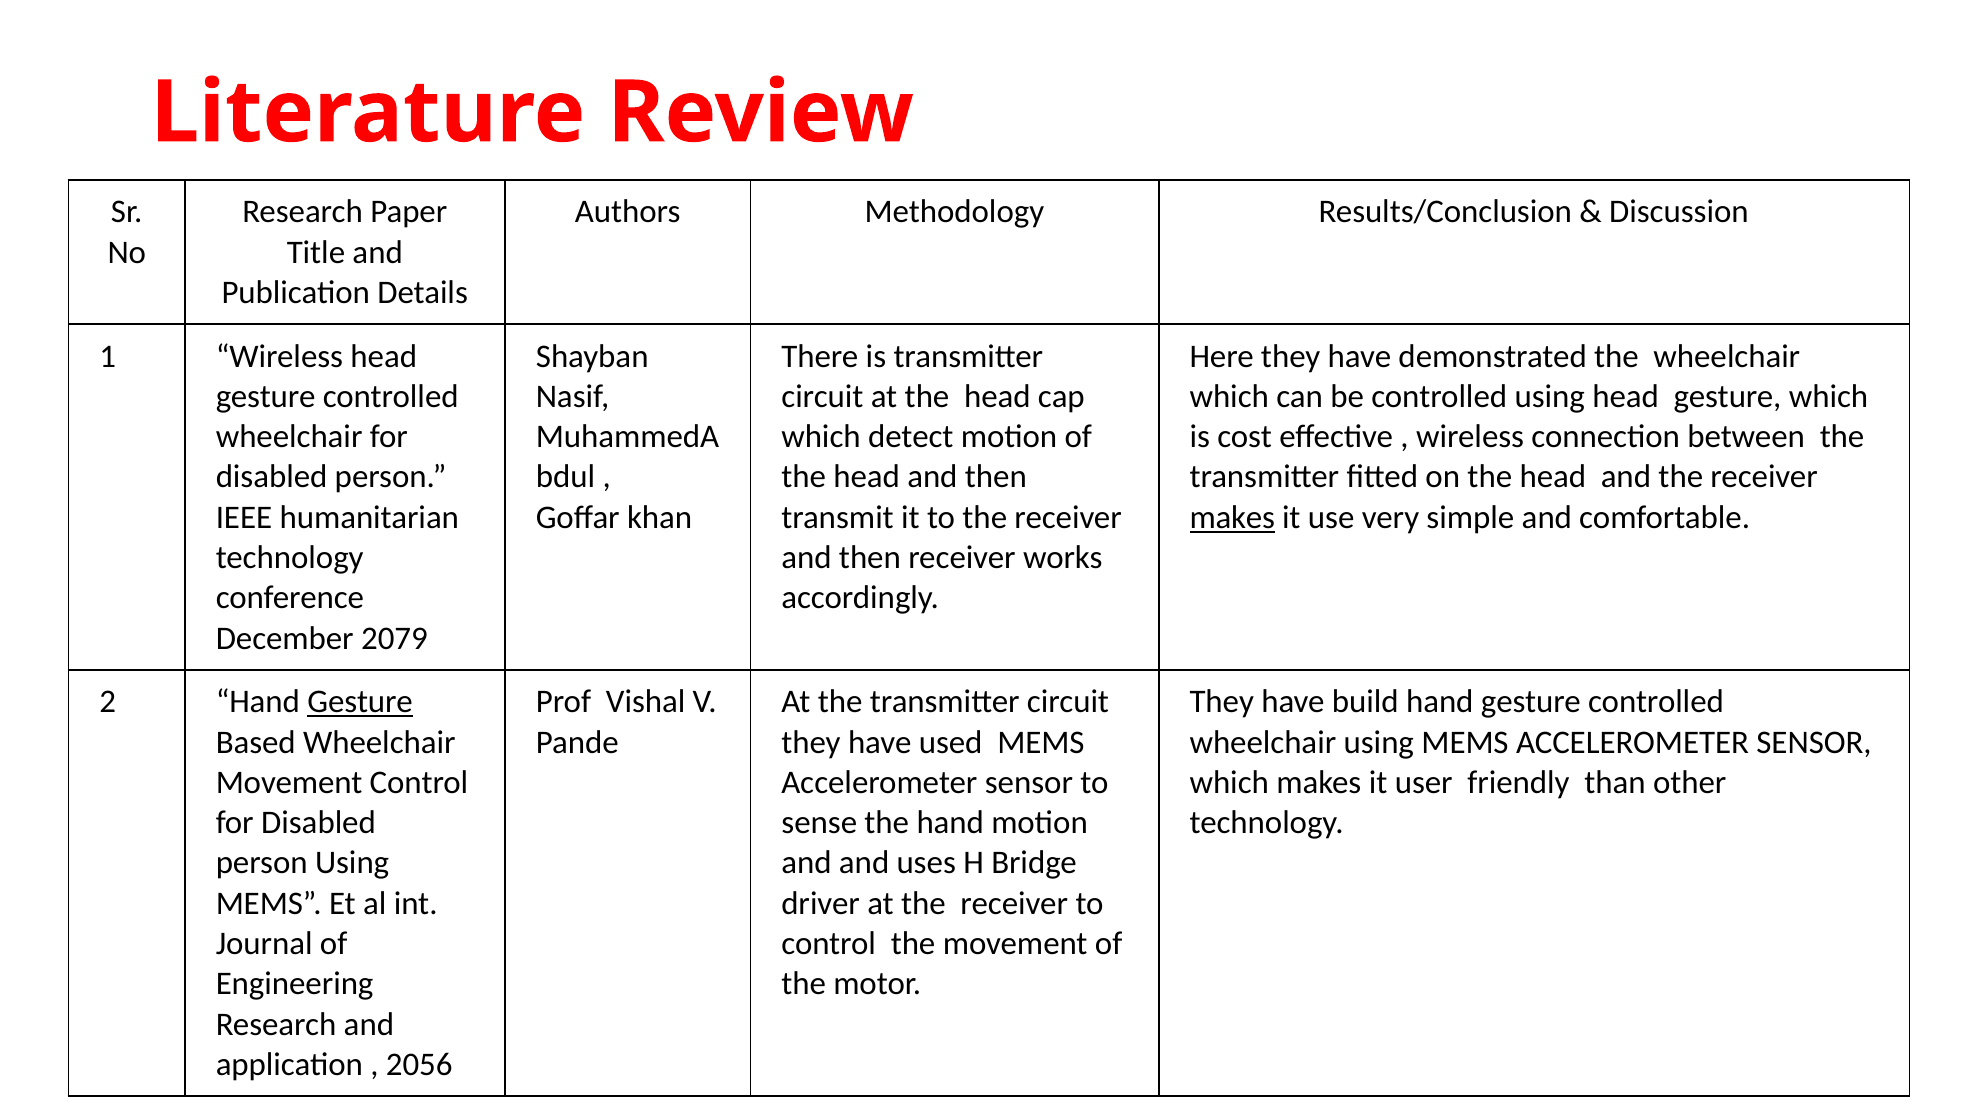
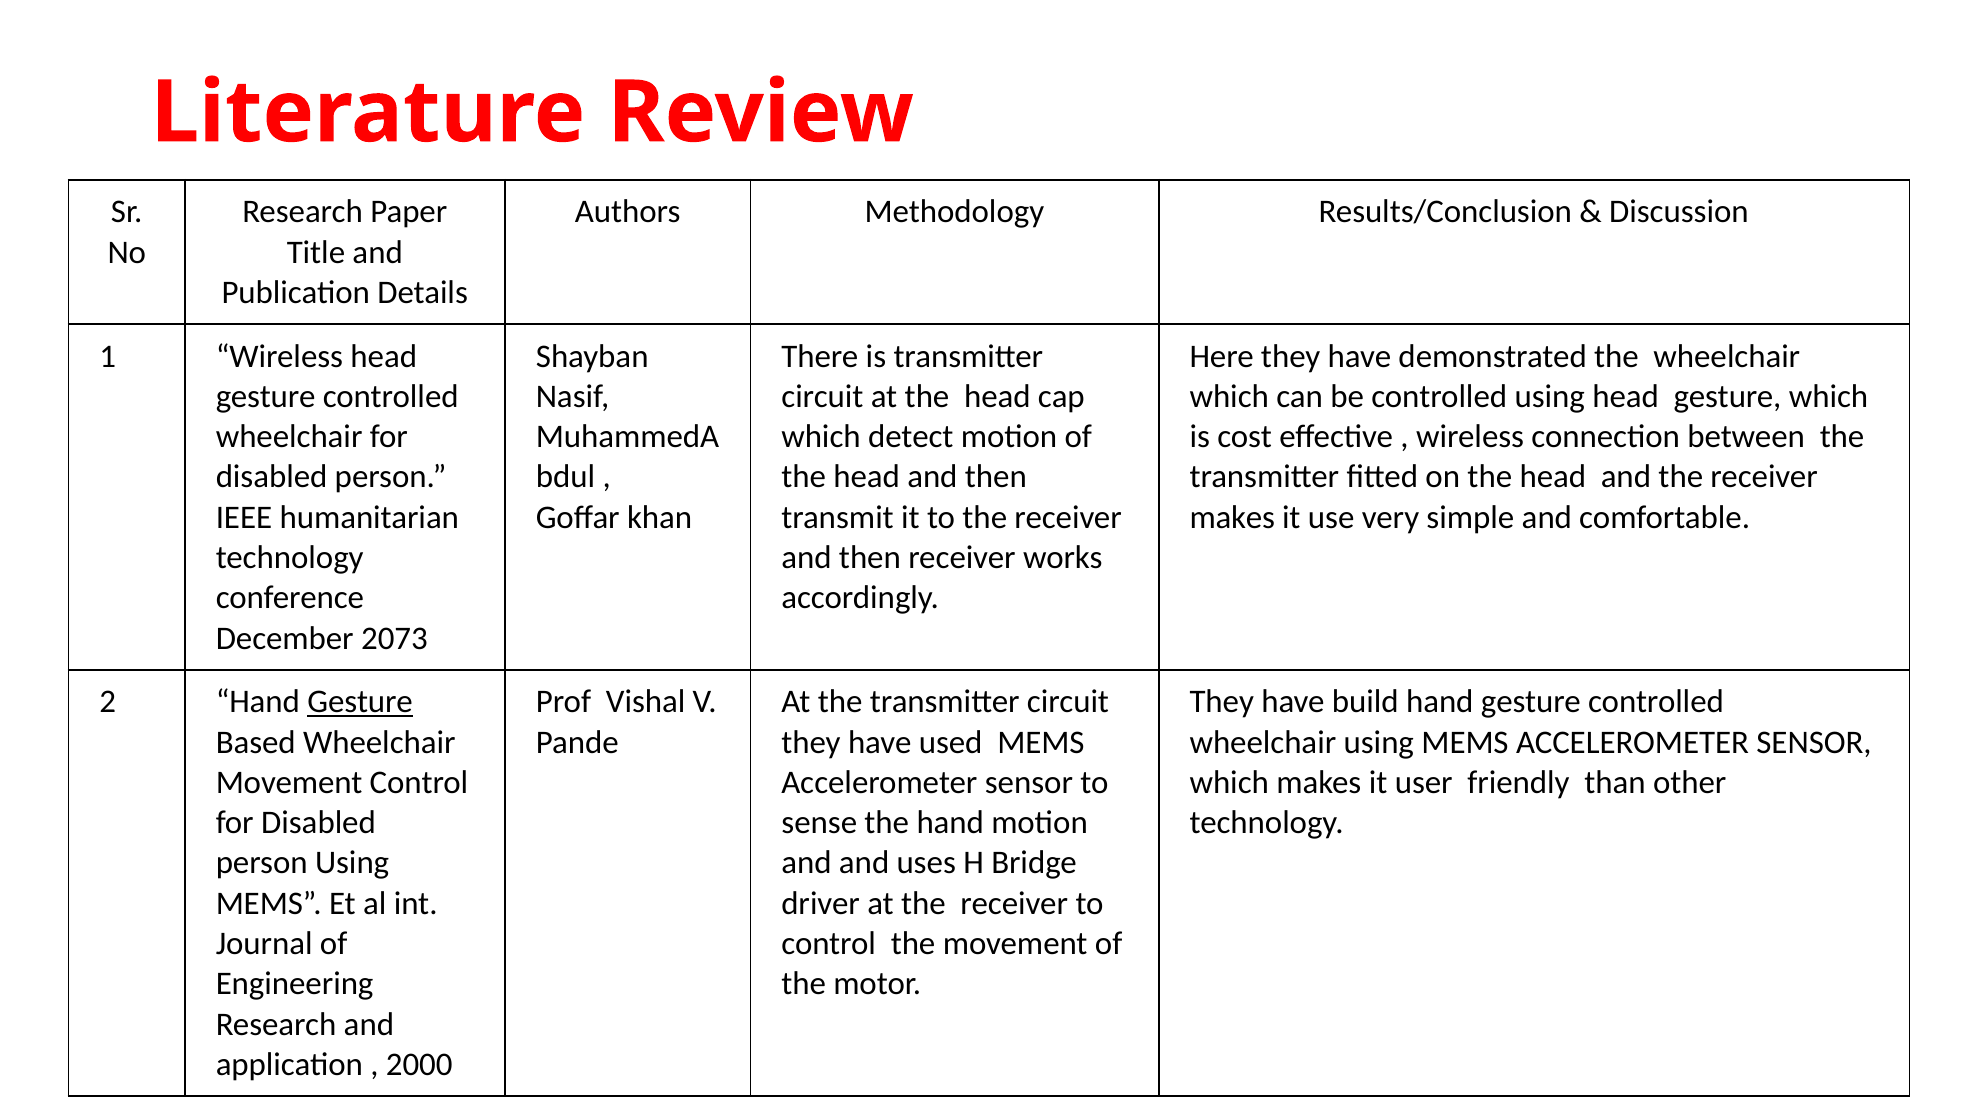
makes underline: present -> none (1232, 518)
2079: 2079 -> 2073 (394, 639)
2056: 2056 -> 2000 (419, 1065)
